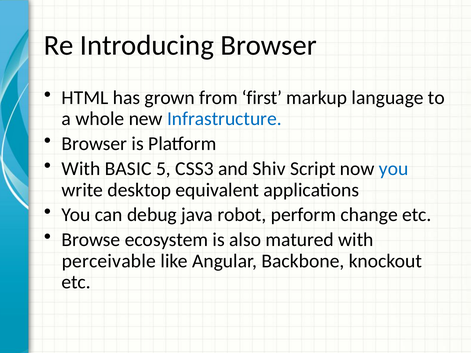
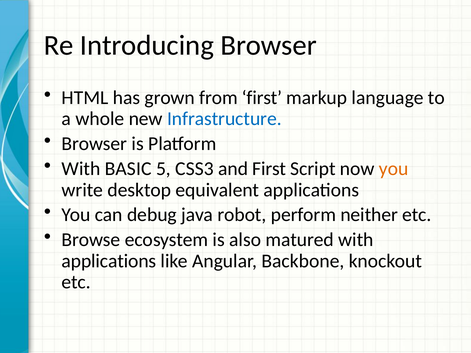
and Shiv: Shiv -> First (269, 169)
you colour: blue -> orange (394, 169)
change: change -> neither (369, 215)
perceivable: perceivable -> applications (109, 261)
